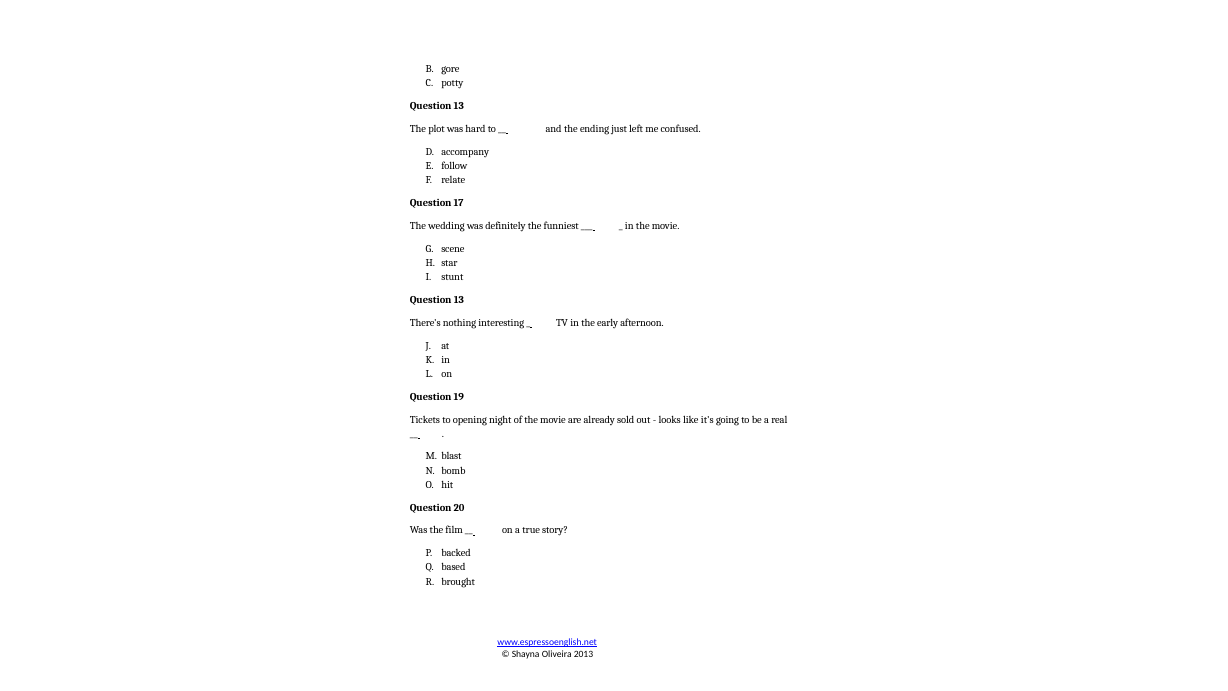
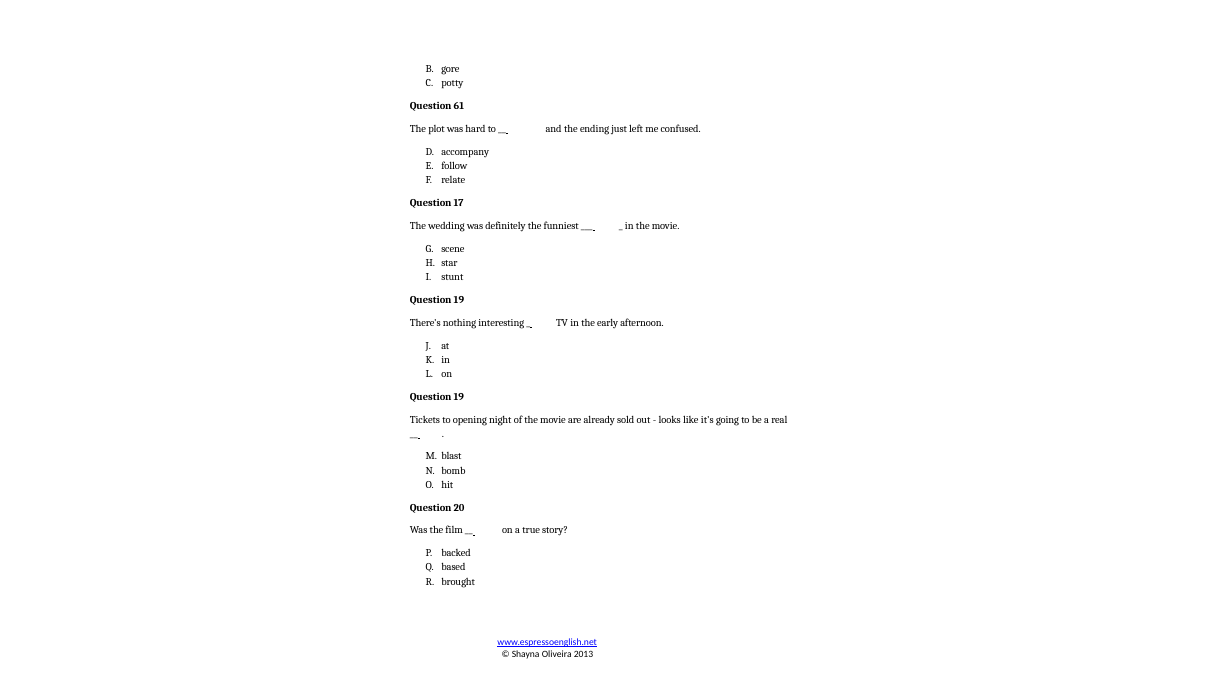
13: 13 -> 61 (459, 106)
13: 13 -> 19 (459, 300)
